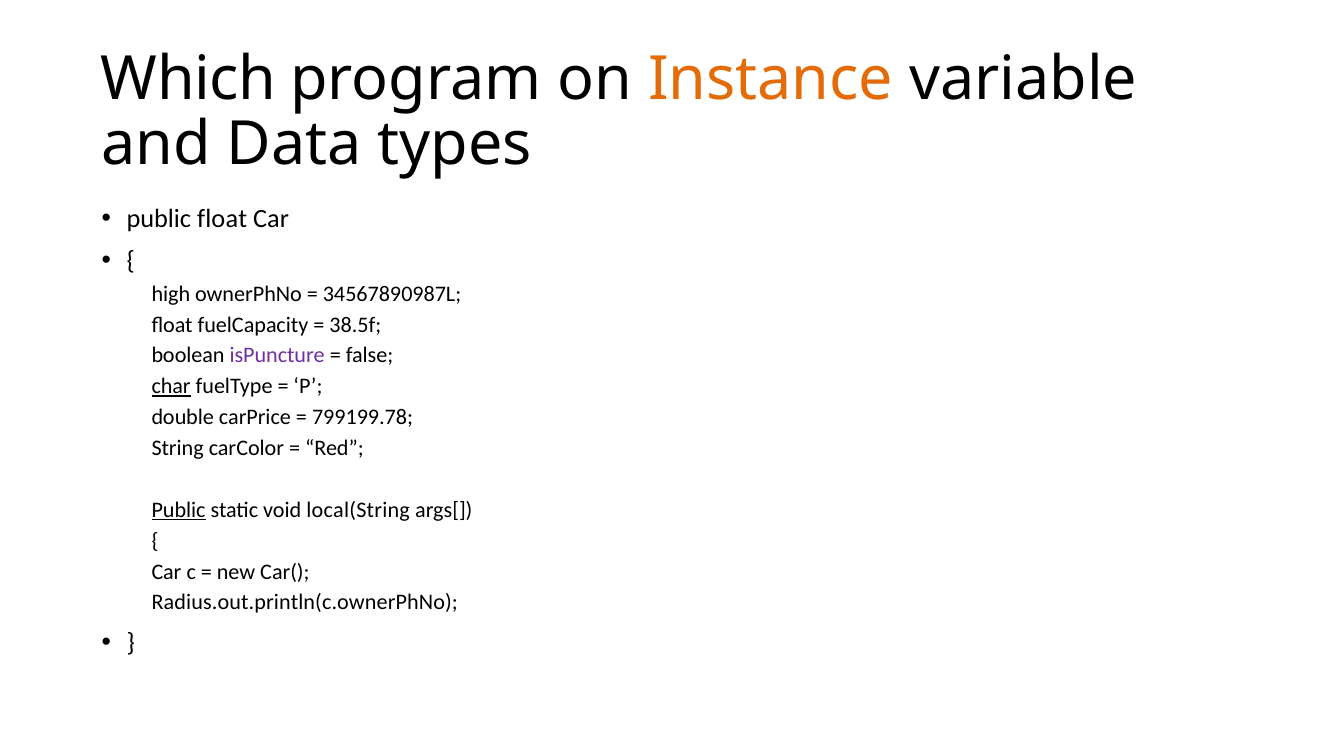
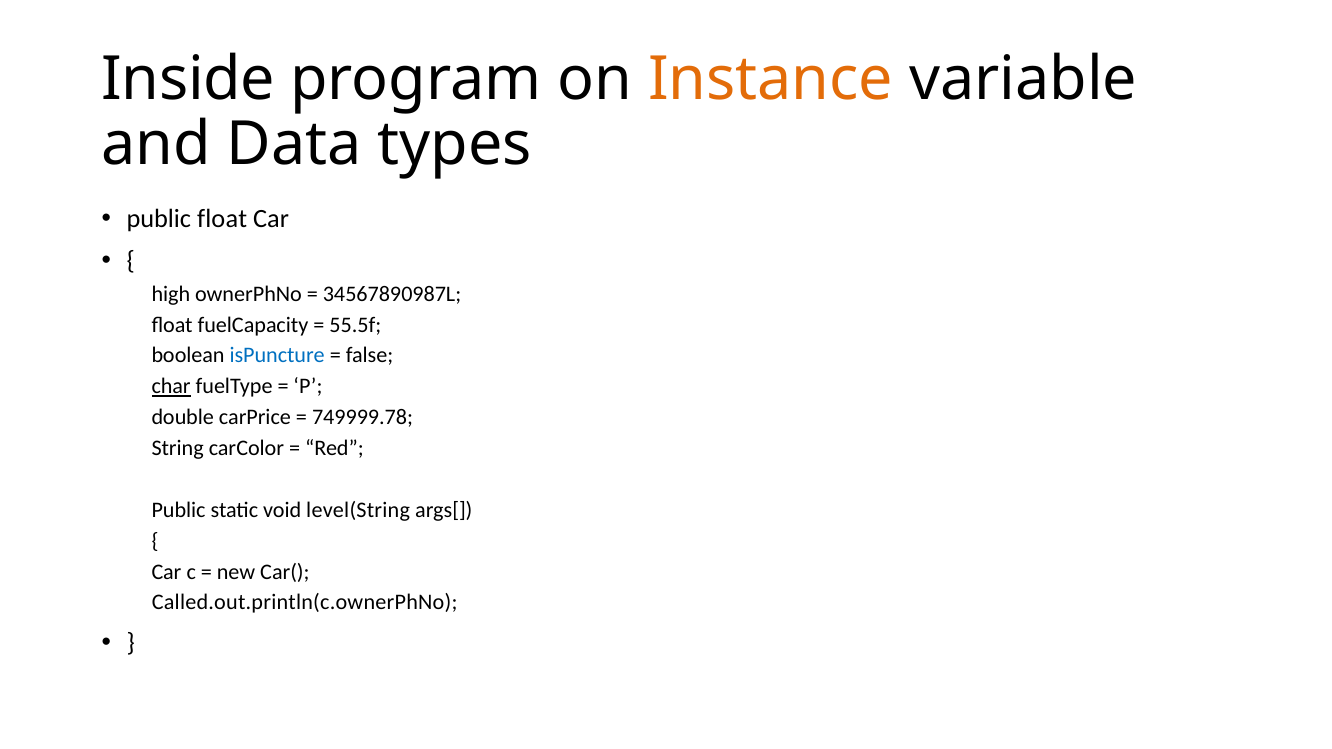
Which: Which -> Inside (188, 79)
38.5f: 38.5f -> 55.5f (355, 325)
isPuncture colour: purple -> blue (277, 356)
799199.78: 799199.78 -> 749999.78 (363, 418)
Public underline: present -> none (179, 510)
local(String: local(String -> level(String (358, 510)
Radius.out.println(c.ownerPhNo: Radius.out.println(c.ownerPhNo -> Called.out.println(c.ownerPhNo (305, 603)
